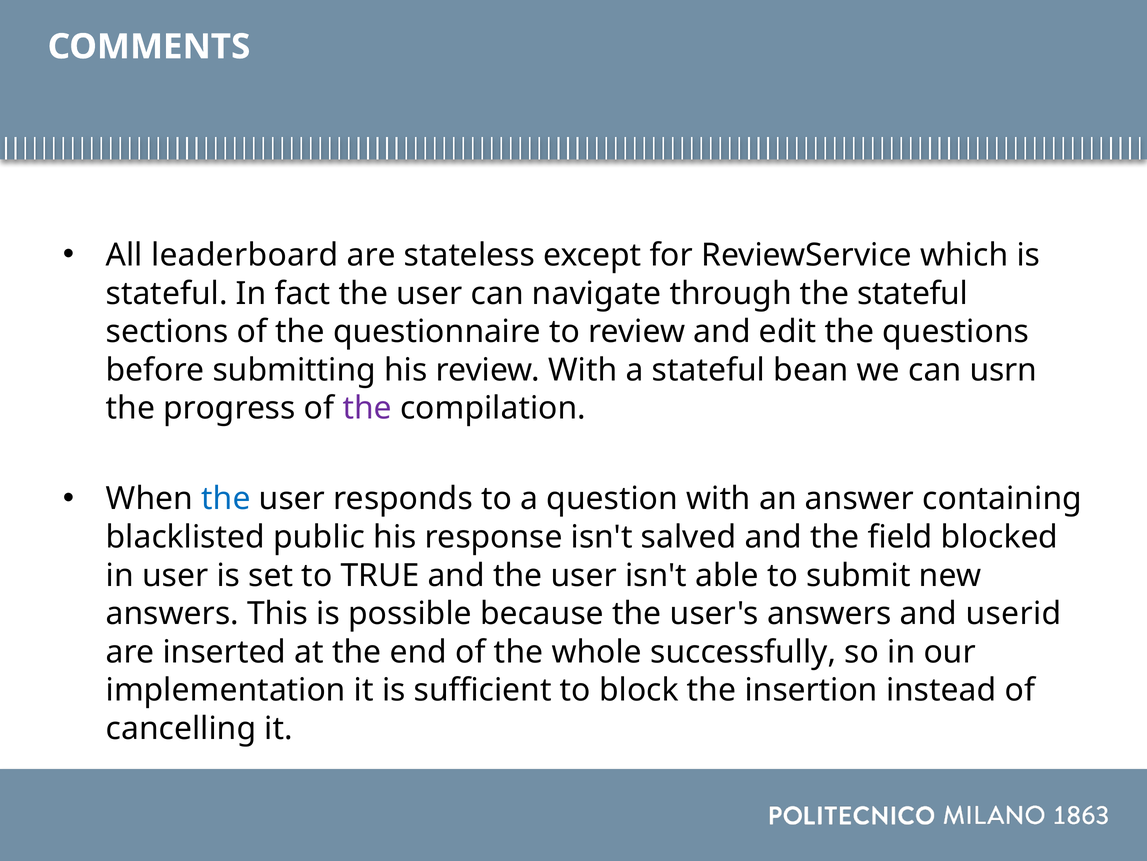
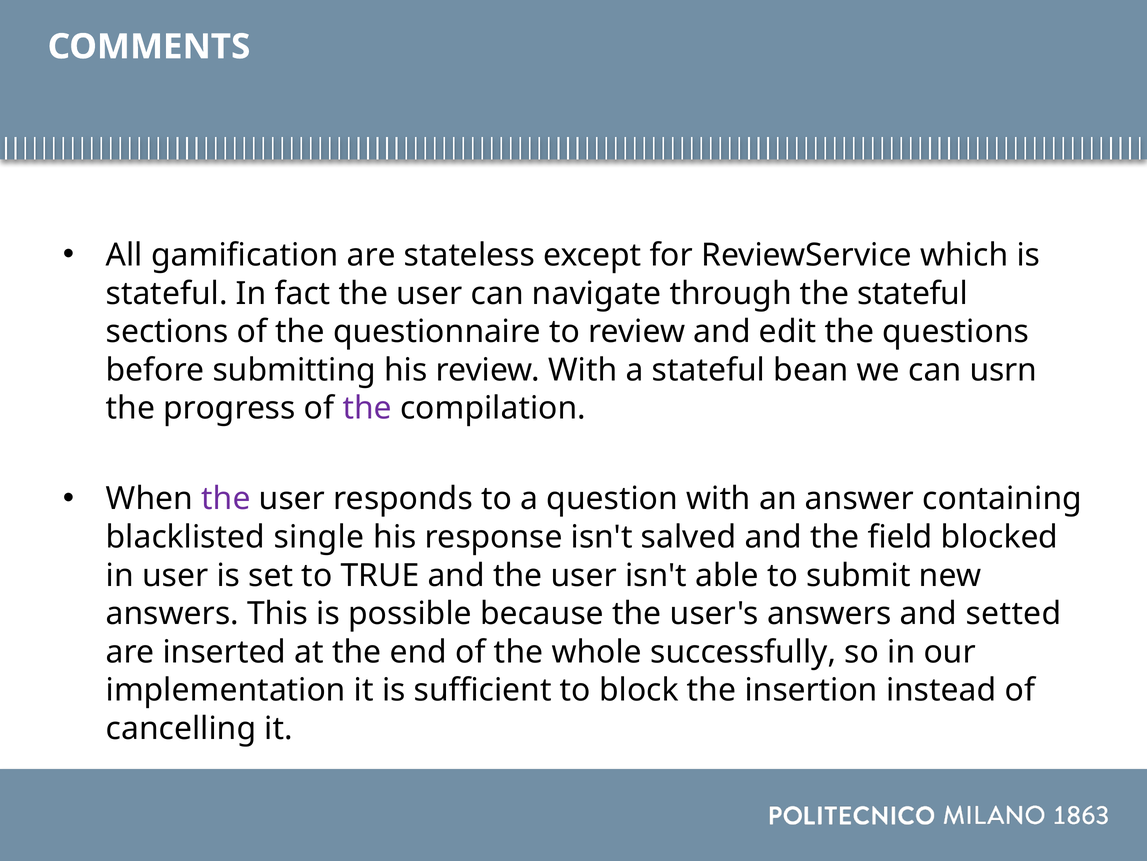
leaderboard: leaderboard -> gamification (245, 255)
the colour: blue -> purple (226, 498)
public: public -> single (319, 537)
userid: userid -> setted (1014, 613)
